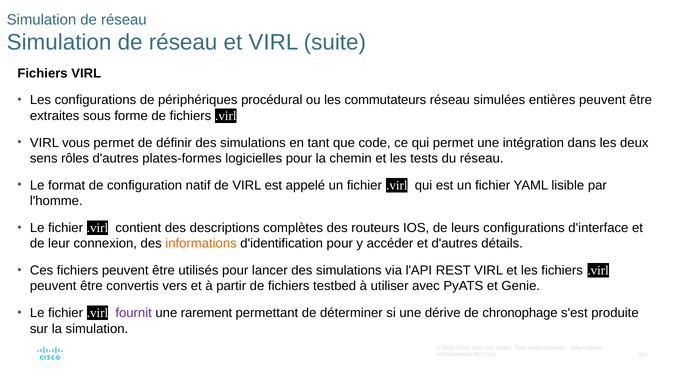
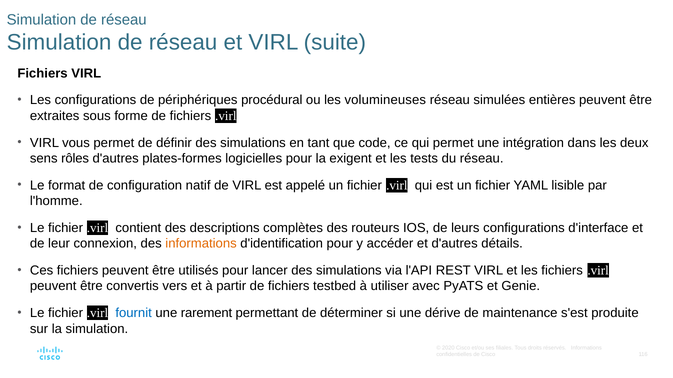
commutateurs: commutateurs -> volumineuses (385, 100)
chemin: chemin -> exigent (351, 159)
fournit colour: purple -> blue (134, 314)
chronophage: chronophage -> maintenance (520, 314)
